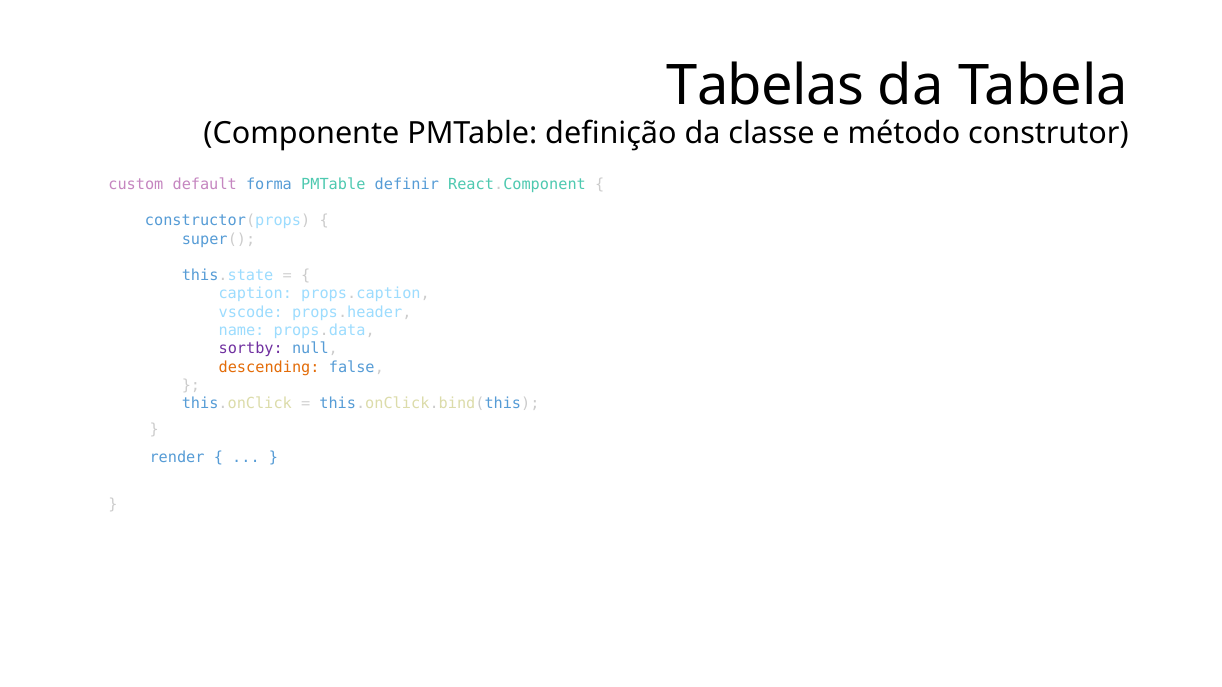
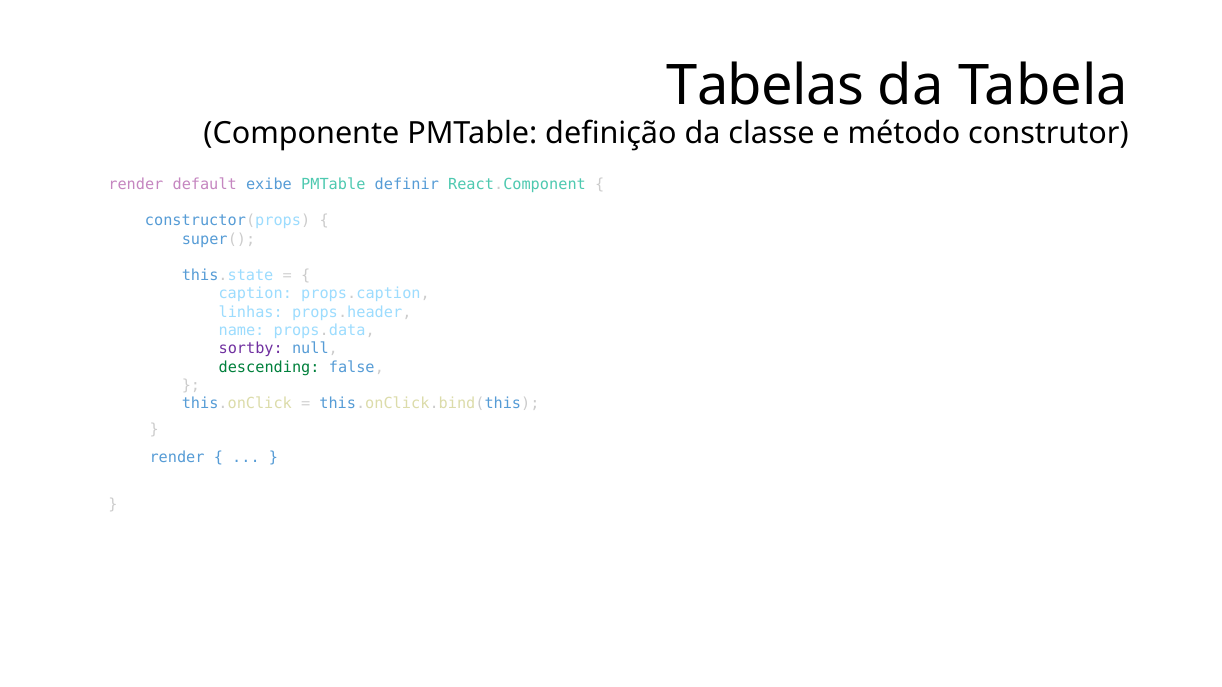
custom: custom -> render (136, 184)
forma: forma -> exibe (269, 184)
vscode: vscode -> linhas (251, 312)
descending colour: orange -> green (269, 367)
